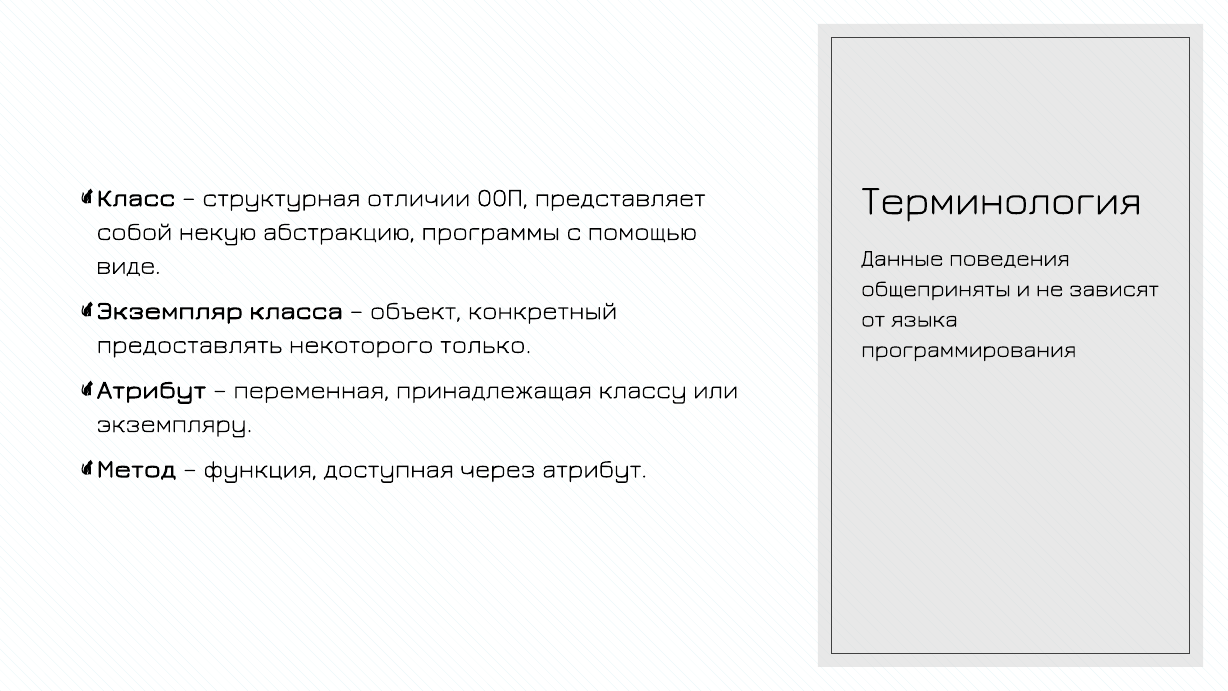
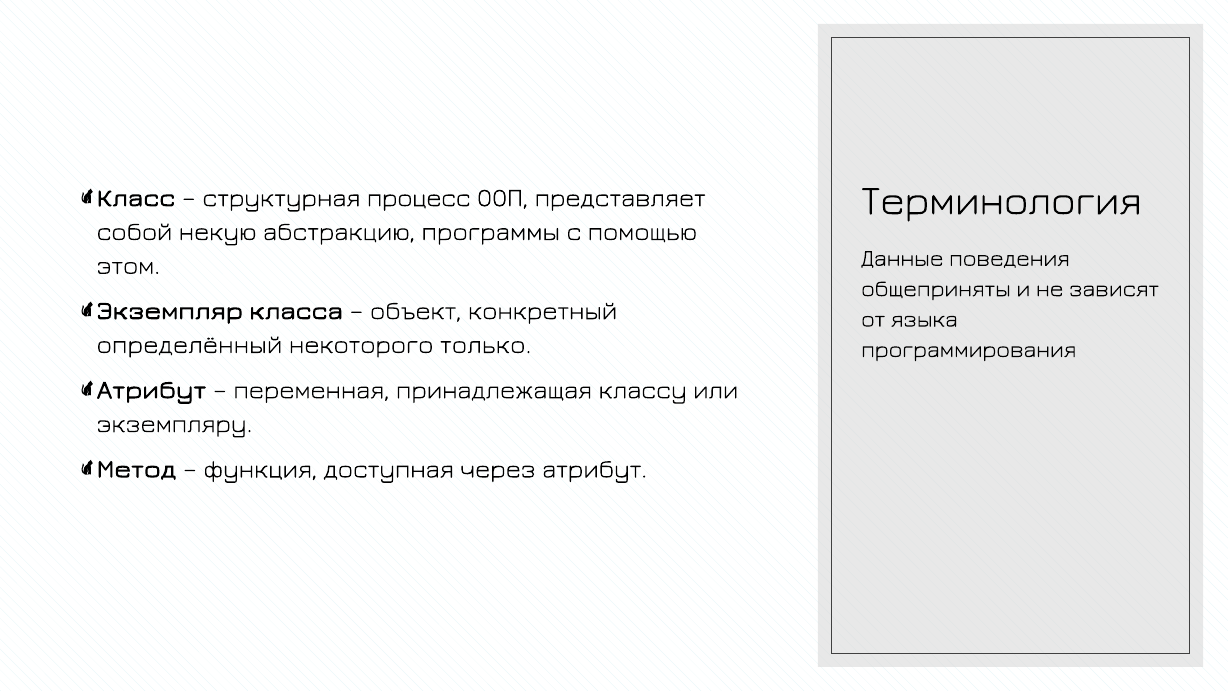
отличии: отличии -> процесс (419, 198)
виде: виде -> этом (128, 265)
предоставлять: предоставлять -> определённый (189, 344)
